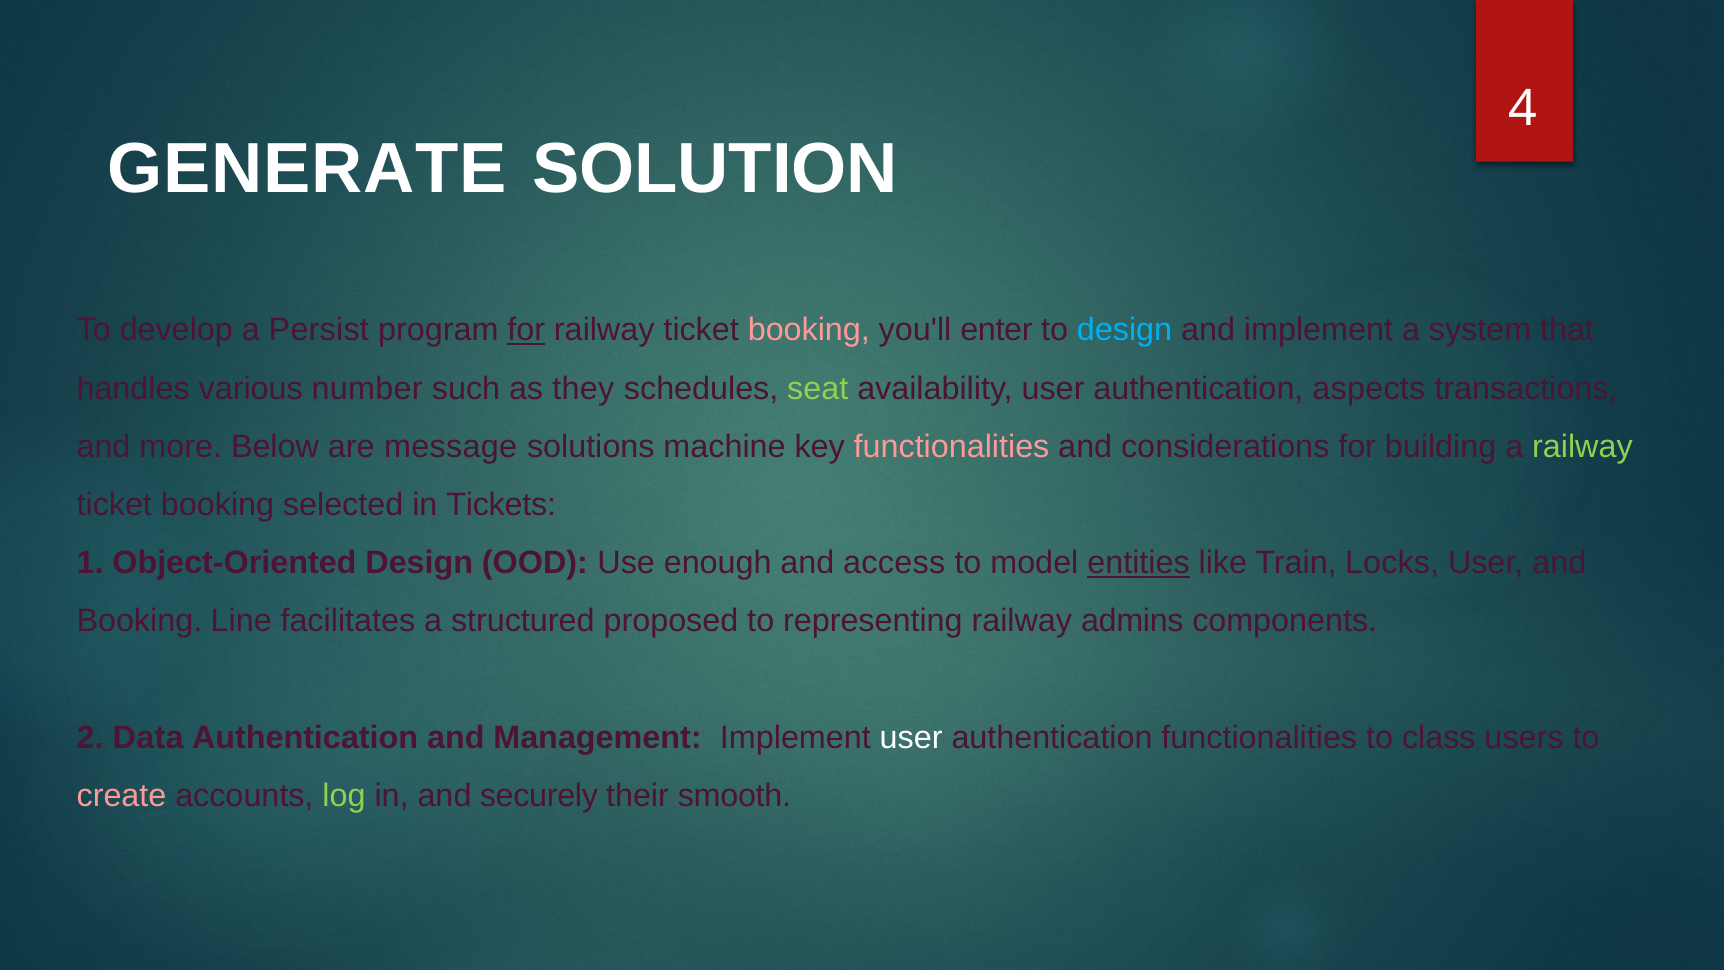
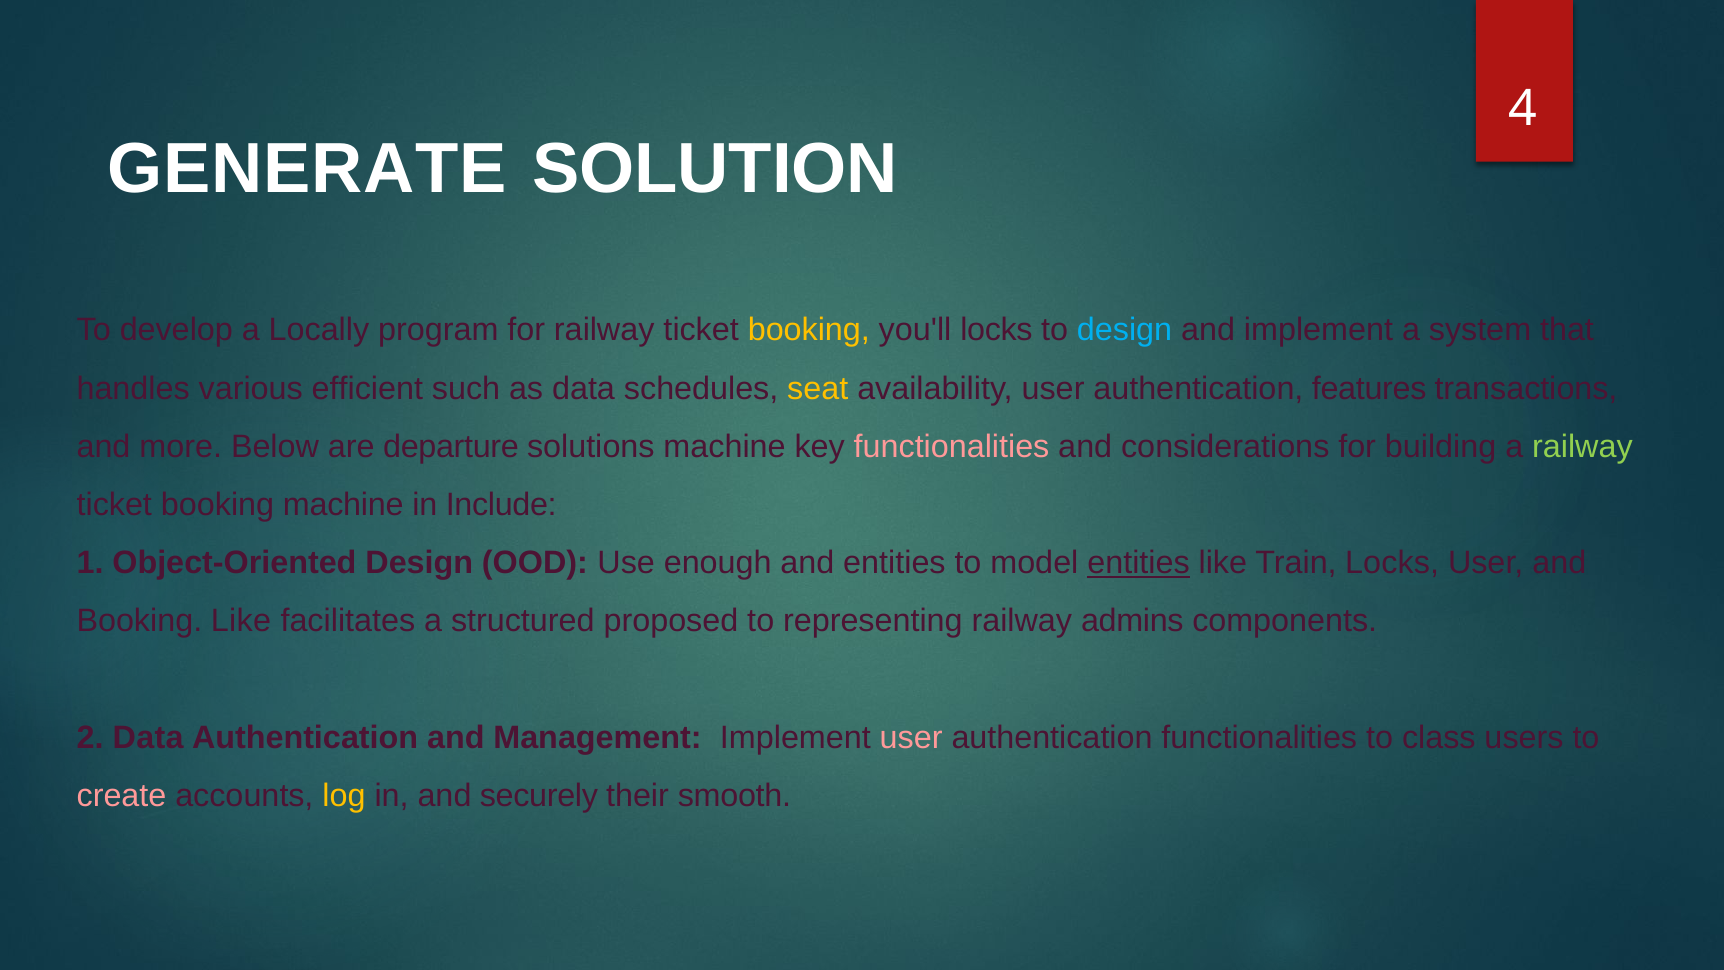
Persist: Persist -> Locally (319, 330)
for underline: present -> none (526, 330)
booking colour: pink -> yellow (809, 330)
you'll enter: enter -> locks (996, 330)
number: number -> efficient (367, 388)
as they: they -> data (584, 388)
seat colour: light green -> yellow (818, 388)
aspects: aspects -> features (1369, 388)
message: message -> departure (451, 447)
booking selected: selected -> machine (343, 505)
Tickets: Tickets -> Include (501, 505)
and access: access -> entities (894, 563)
Booking Line: Line -> Like (241, 621)
user colour: white -> pink (911, 737)
log colour: light green -> yellow (344, 796)
